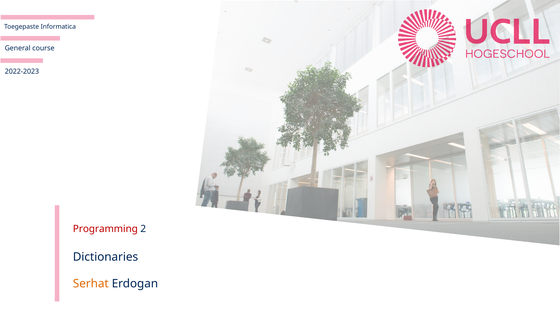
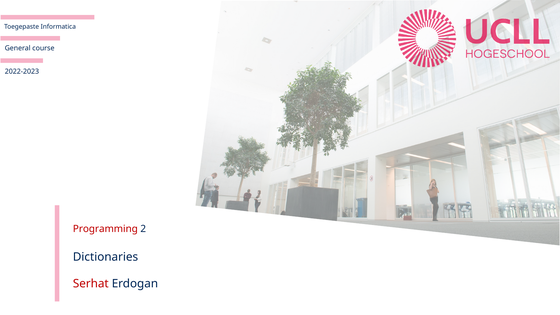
Serhat colour: orange -> red (91, 284)
